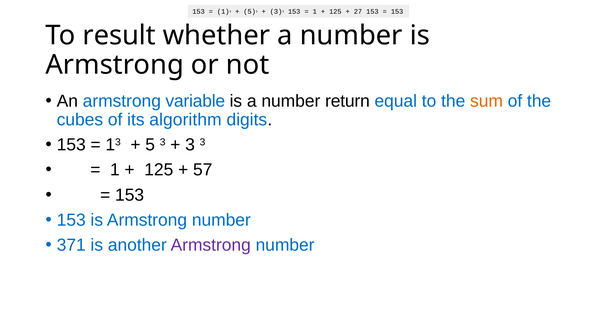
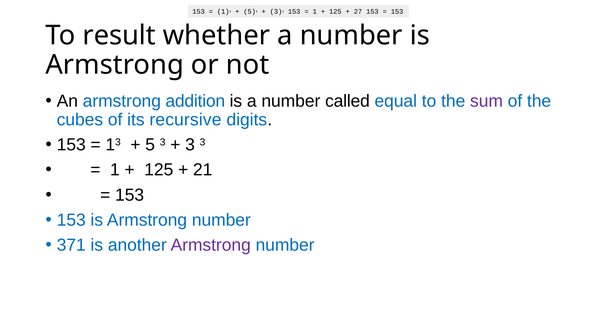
variable: variable -> addition (195, 101)
return: return -> called (347, 101)
sum colour: orange -> purple (487, 101)
algorithm: algorithm -> recursive (185, 120)
57: 57 -> 21 (203, 170)
